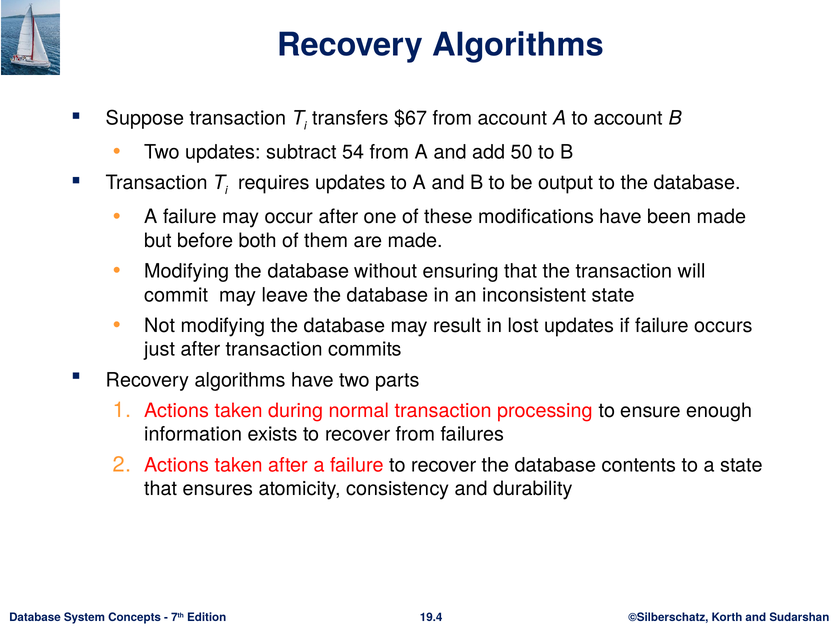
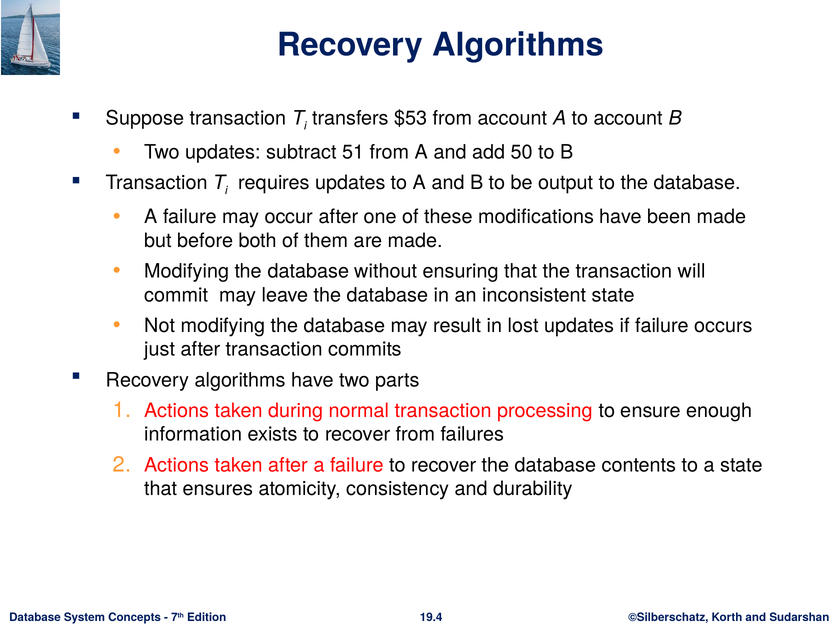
$67: $67 -> $53 (411, 118)
54: 54 -> 51 (353, 152)
